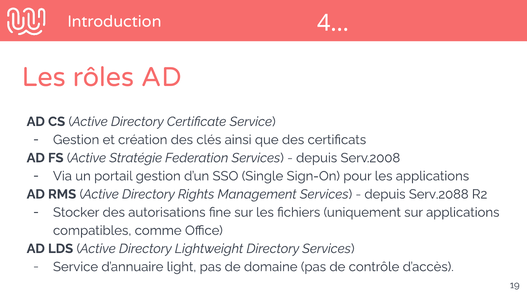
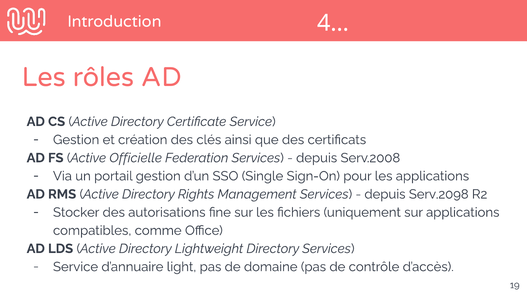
Stratégie: Stratégie -> Officielle (136, 158)
Serv.2088: Serv.2088 -> Serv.2098 (439, 195)
